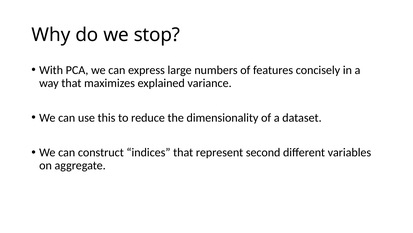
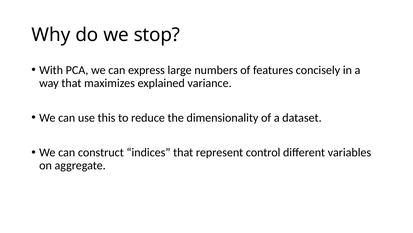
second: second -> control (263, 152)
